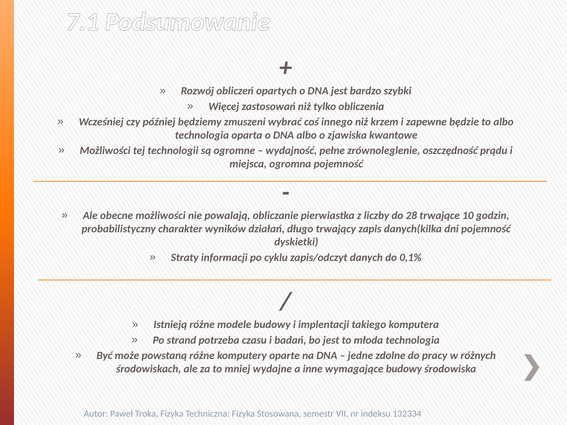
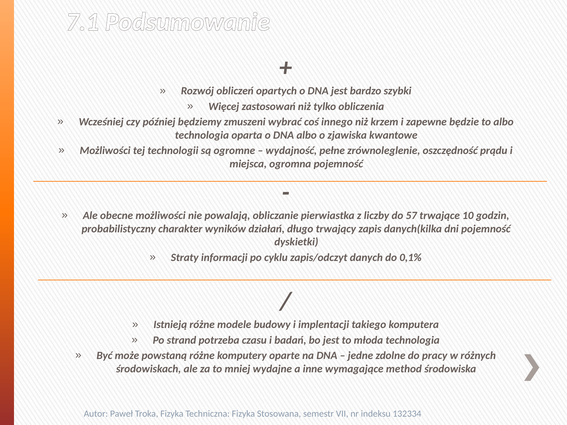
28: 28 -> 57 (411, 216)
wymagające budowy: budowy -> method (404, 369)
